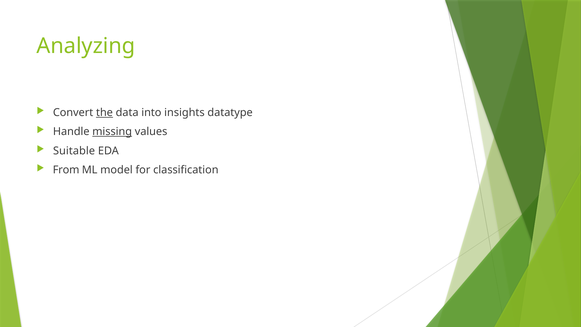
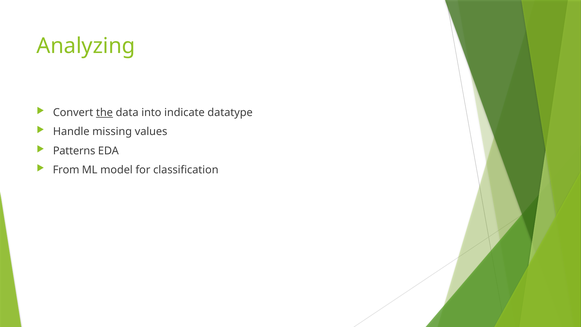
insights: insights -> indicate (184, 112)
missing underline: present -> none (112, 132)
Suitable: Suitable -> Patterns (74, 151)
